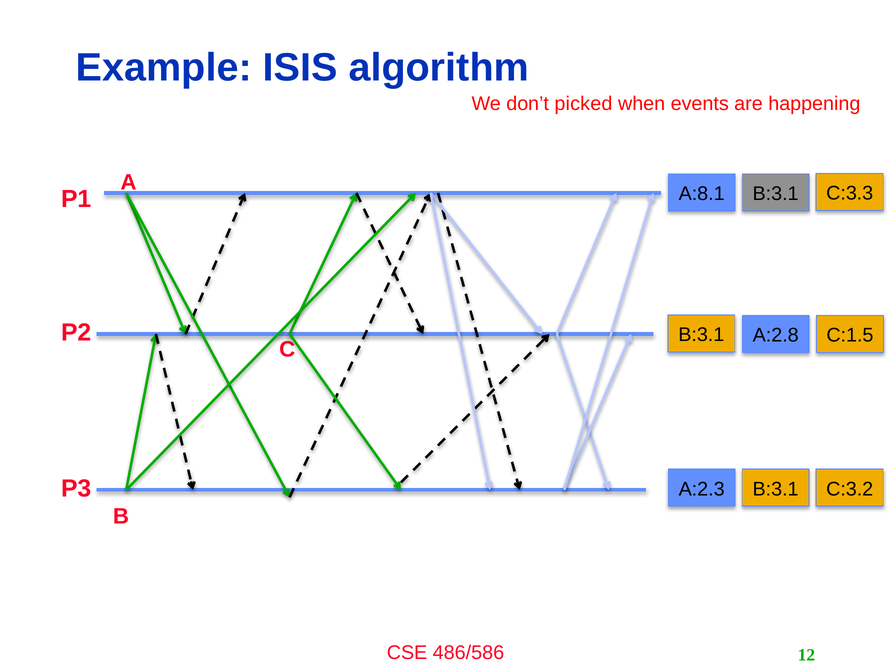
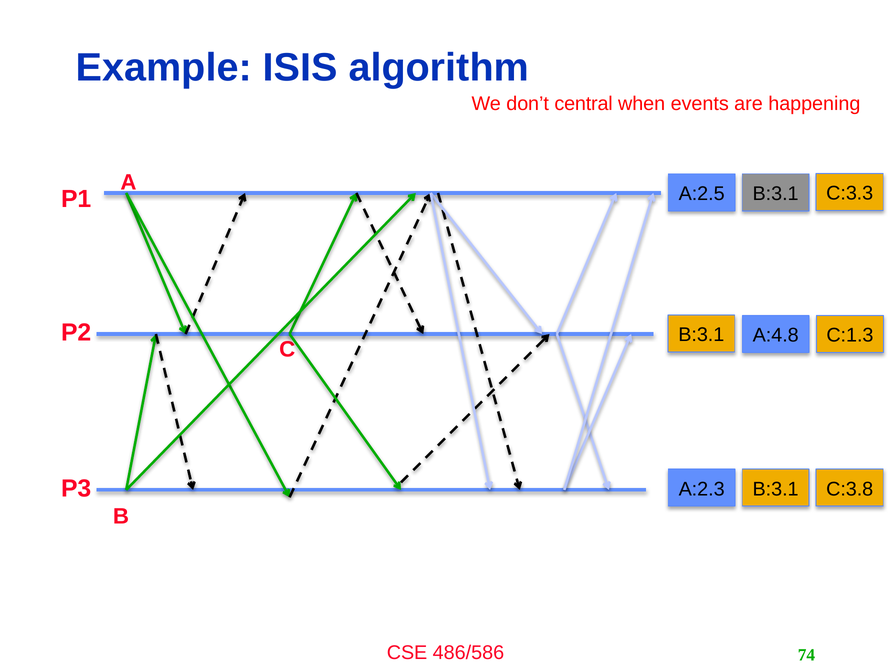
picked: picked -> central (584, 104)
A:8.1: A:8.1 -> A:2.5 (702, 194)
A:2.8: A:2.8 -> A:4.8 (776, 335)
C:1.5: C:1.5 -> C:1.3 (850, 335)
C:3.2: C:3.2 -> C:3.8 (850, 489)
12: 12 -> 74 (806, 655)
